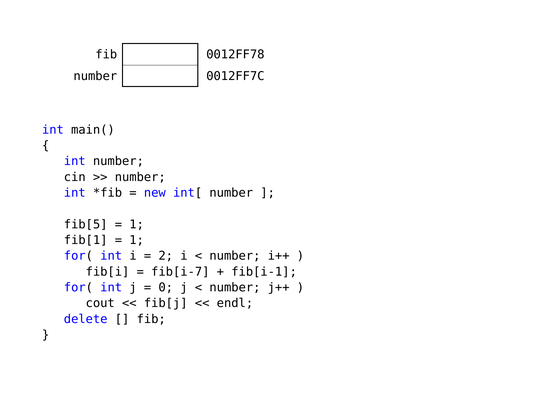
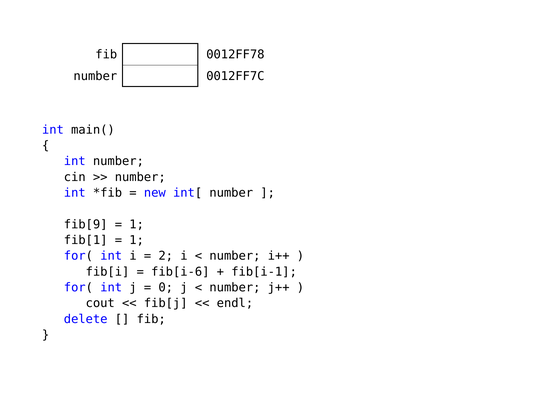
fib[5: fib[5 -> fib[9 (86, 224)
fib[i-7: fib[i-7 -> fib[i-6 (180, 271)
